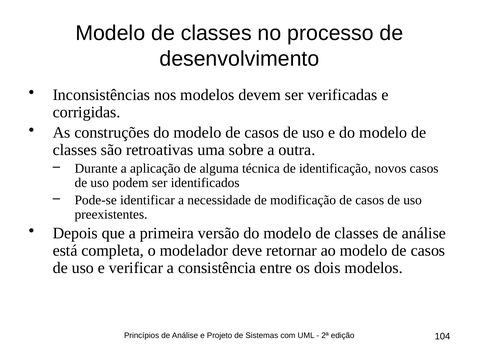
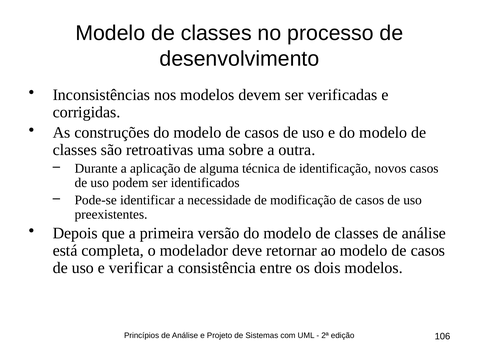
104: 104 -> 106 (442, 336)
